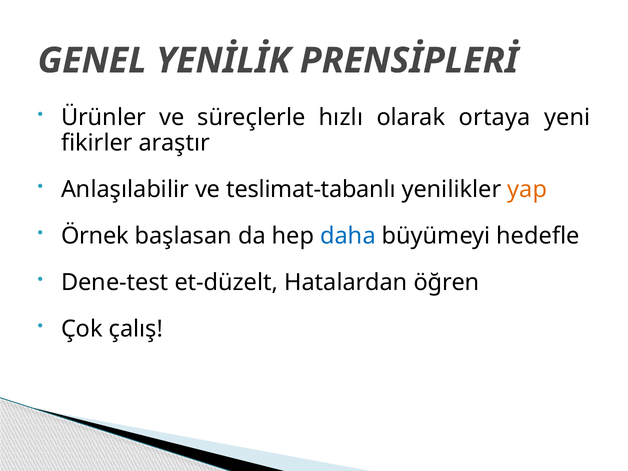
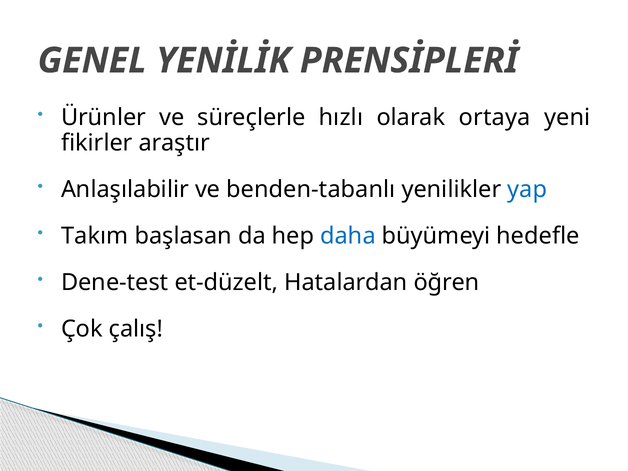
teslimat-tabanlı: teslimat-tabanlı -> benden-tabanlı (311, 189)
yap colour: orange -> blue (527, 189)
Örnek: Örnek -> Takım (95, 236)
